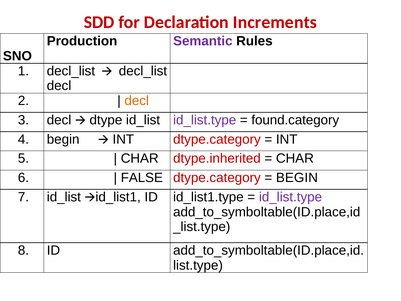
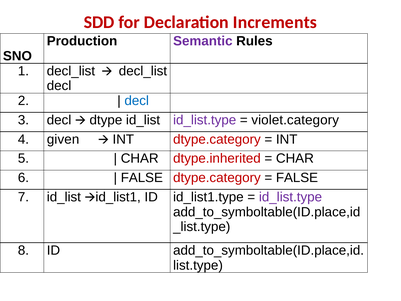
decl colour: orange -> blue (137, 101)
found.category: found.category -> violet.category (295, 120)
4 begin: begin -> given (63, 139)
BEGIN: BEGIN -> FALSE (297, 178)
